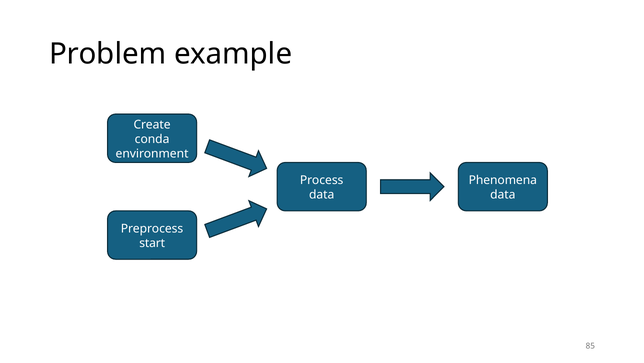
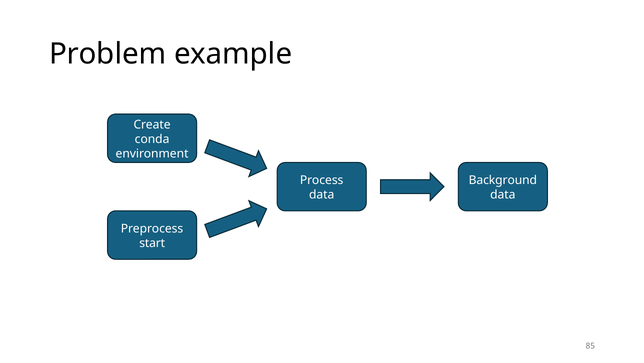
Phenomena: Phenomena -> Background (503, 180)
